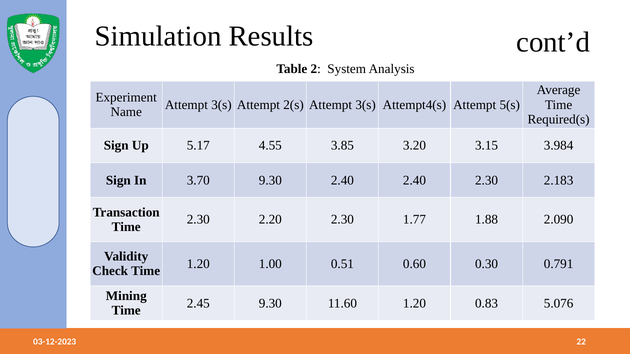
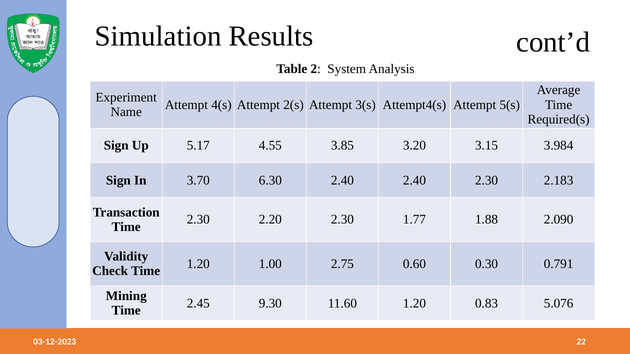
3(s: 3(s -> 4(s (221, 105)
3.70 9.30: 9.30 -> 6.30 (270, 180)
0.51: 0.51 -> 2.75 (342, 264)
